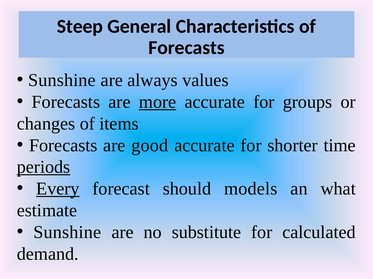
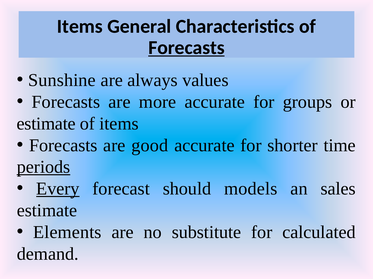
Steep: Steep -> Items (80, 26)
Forecasts underline: none -> present (186, 48)
more underline: present -> none (158, 102)
changes: changes -> estimate (46, 124)
what: what -> sales (338, 189)
Sunshine: Sunshine -> Elements (67, 233)
